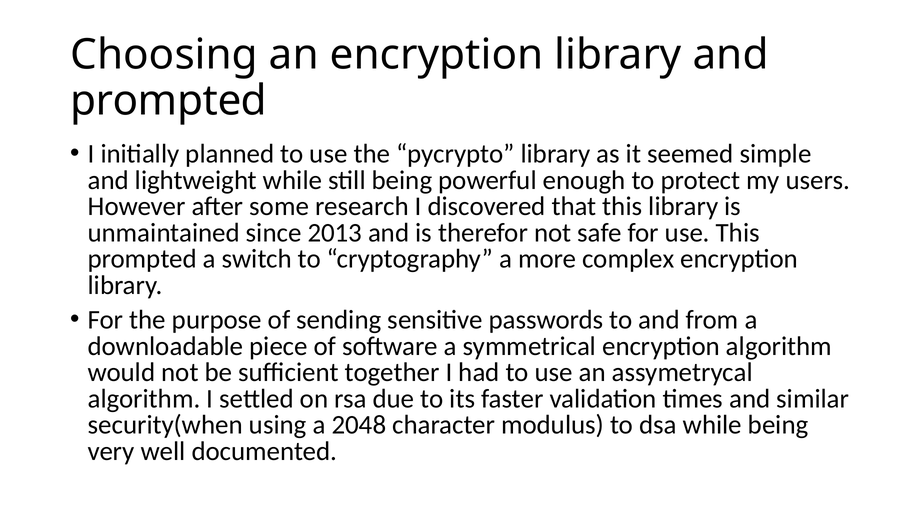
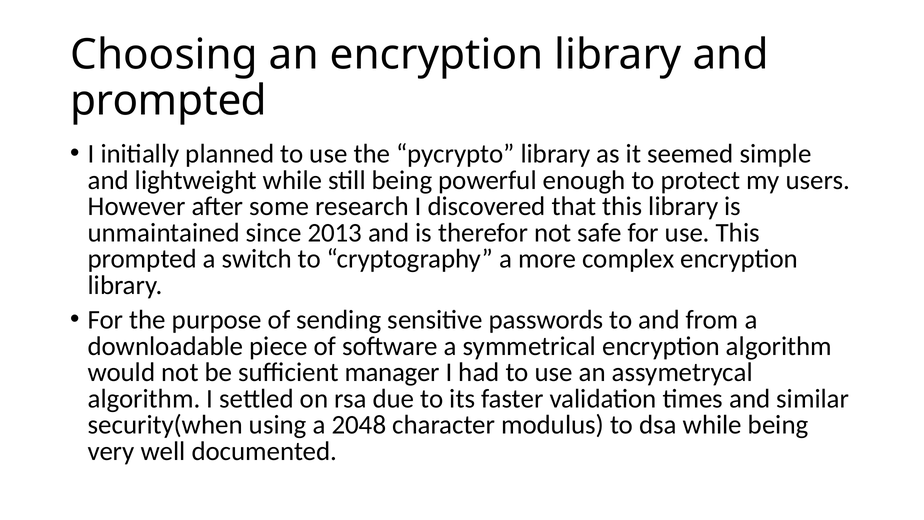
together: together -> manager (392, 372)
